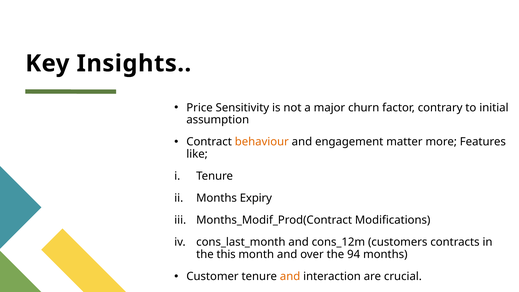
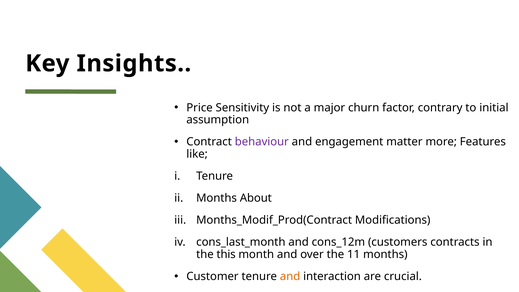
behaviour colour: orange -> purple (262, 142)
Expiry: Expiry -> About (256, 198)
94: 94 -> 11 (354, 254)
